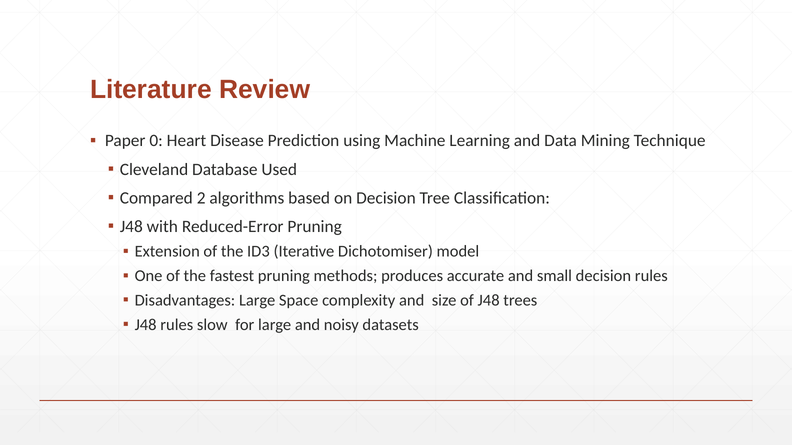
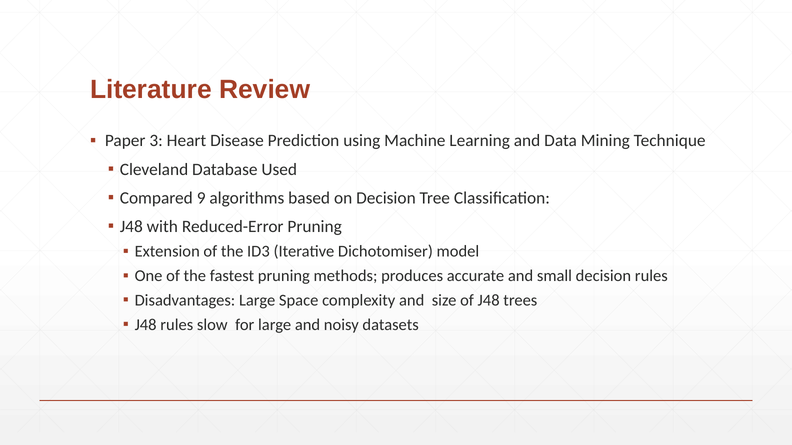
0: 0 -> 3 (156, 141)
2: 2 -> 9 (201, 198)
